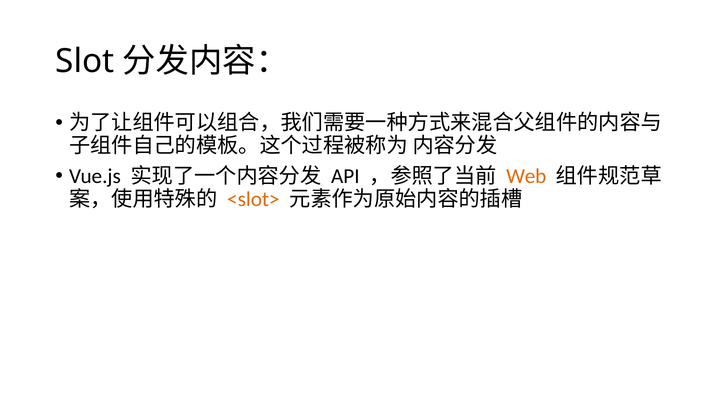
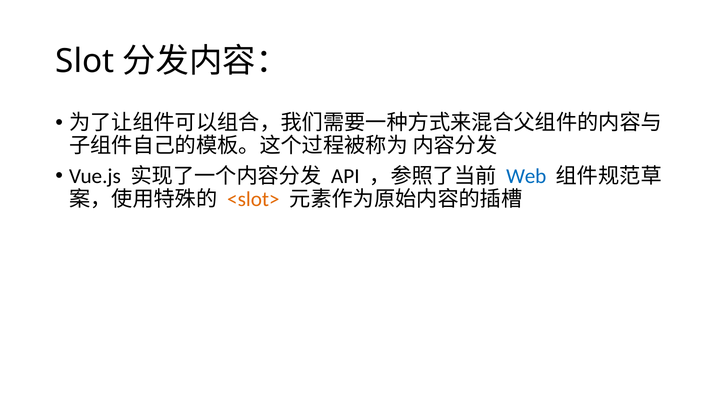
Web colour: orange -> blue (526, 176)
